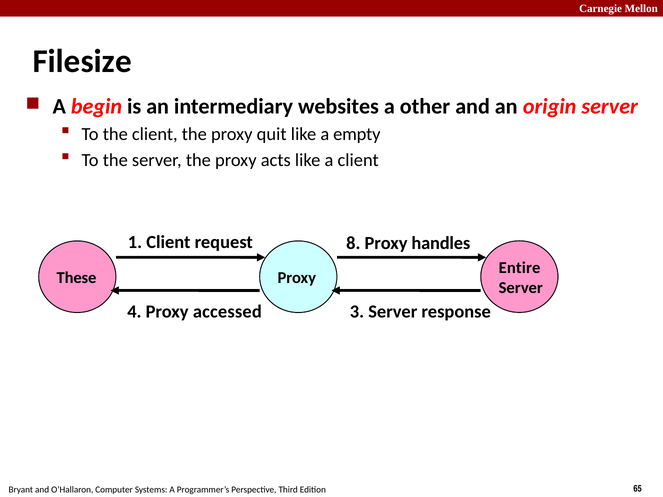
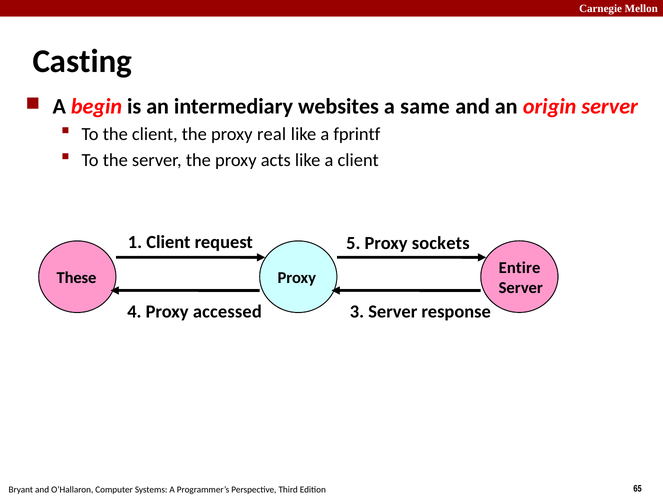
Filesize: Filesize -> Casting (82, 62)
other: other -> same (425, 107)
quit: quit -> real (272, 134)
empty: empty -> fprintf (357, 134)
8: 8 -> 5 (353, 243)
handles: handles -> sockets (441, 243)
